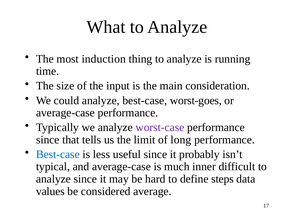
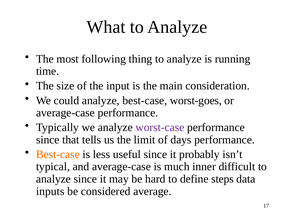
induction: induction -> following (104, 59)
long: long -> days (181, 140)
Best-case colour: blue -> orange (58, 155)
values: values -> inputs (50, 192)
